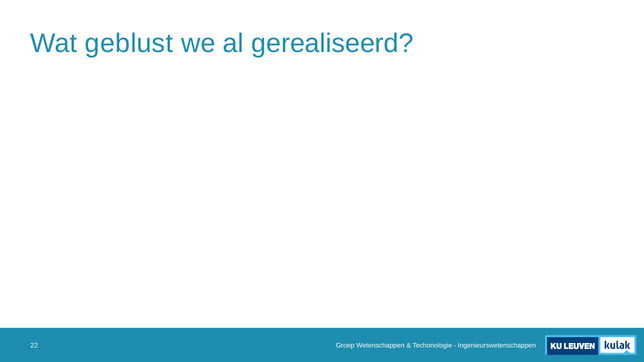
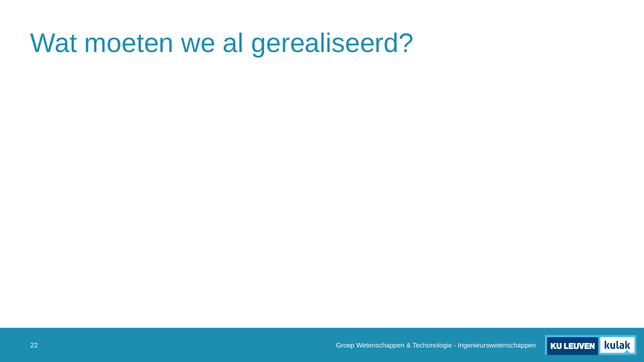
geblust: geblust -> moeten (129, 43)
